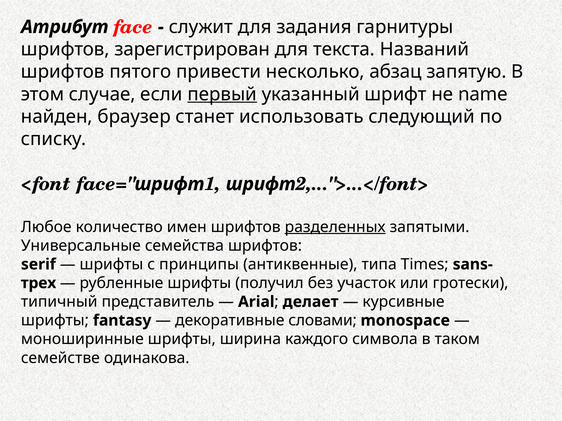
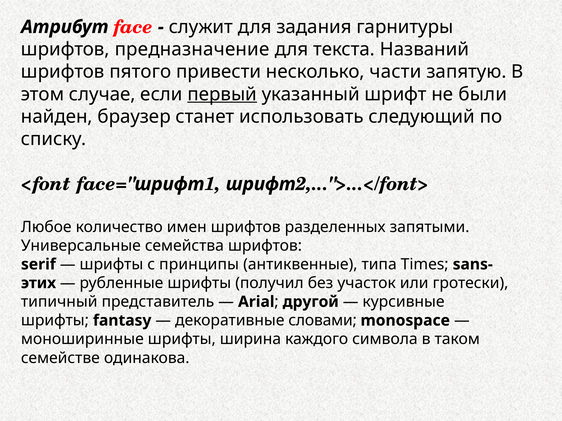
зарегистрирован: зарегистрирован -> предназначение (192, 49)
абзац: абзац -> части (395, 72)
name: name -> были (483, 94)
разделенных underline: present -> none (335, 227)
трех: трех -> этих (39, 283)
делает: делает -> другой (311, 302)
